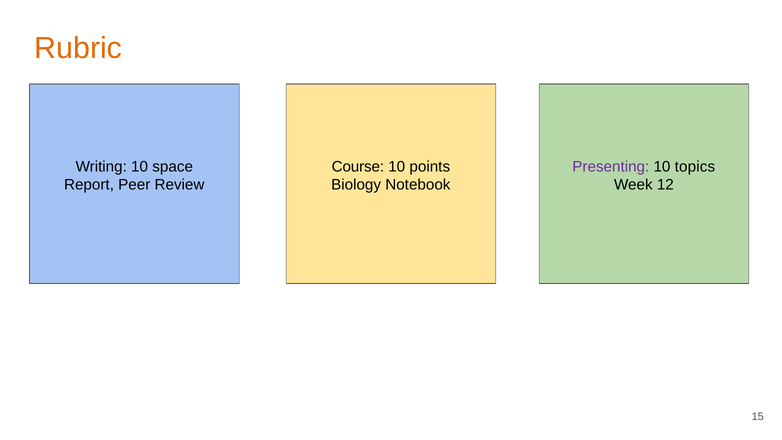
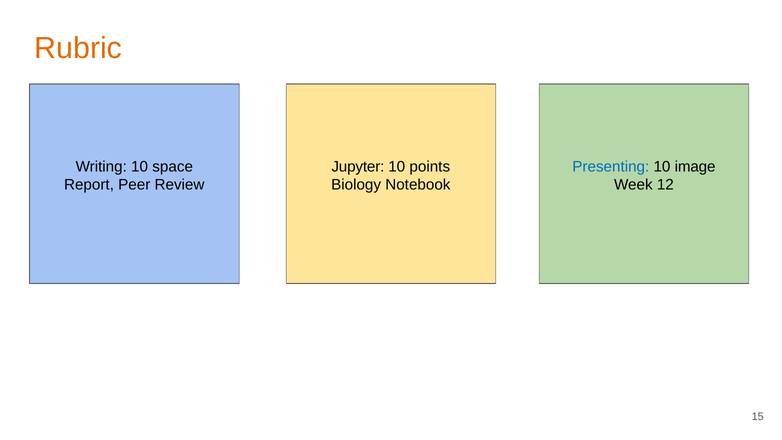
Course: Course -> Jupyter (358, 167)
Presenting colour: purple -> blue (611, 167)
topics: topics -> image (695, 167)
